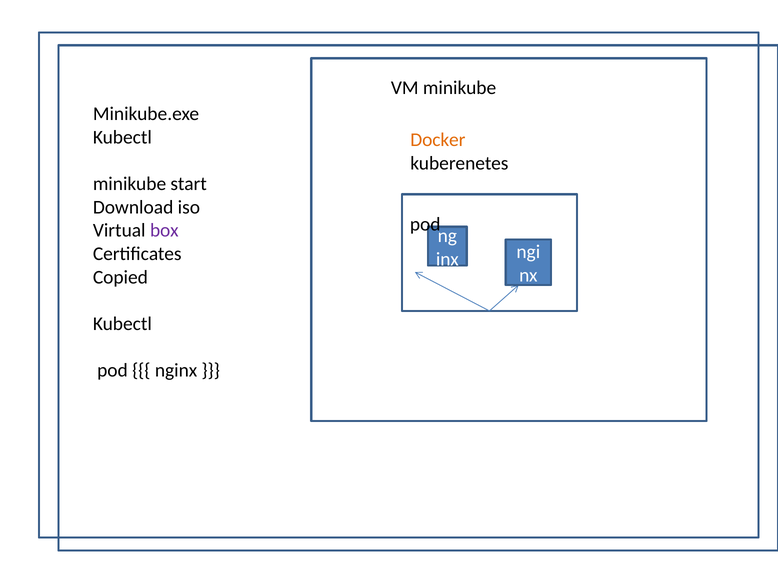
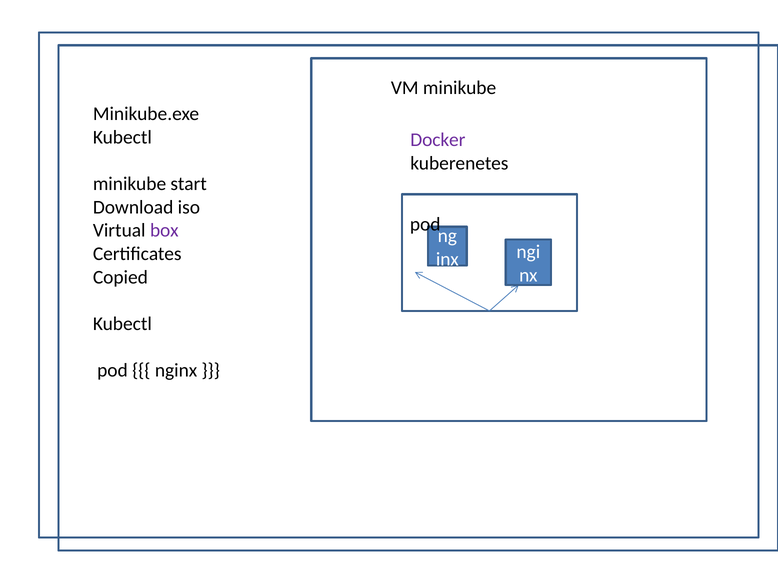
Docker colour: orange -> purple (438, 140)
